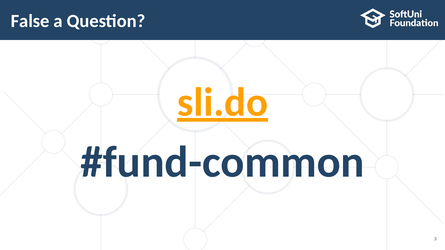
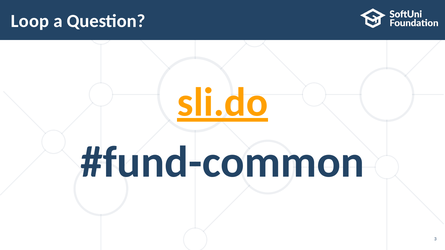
False: False -> Loop (30, 21)
